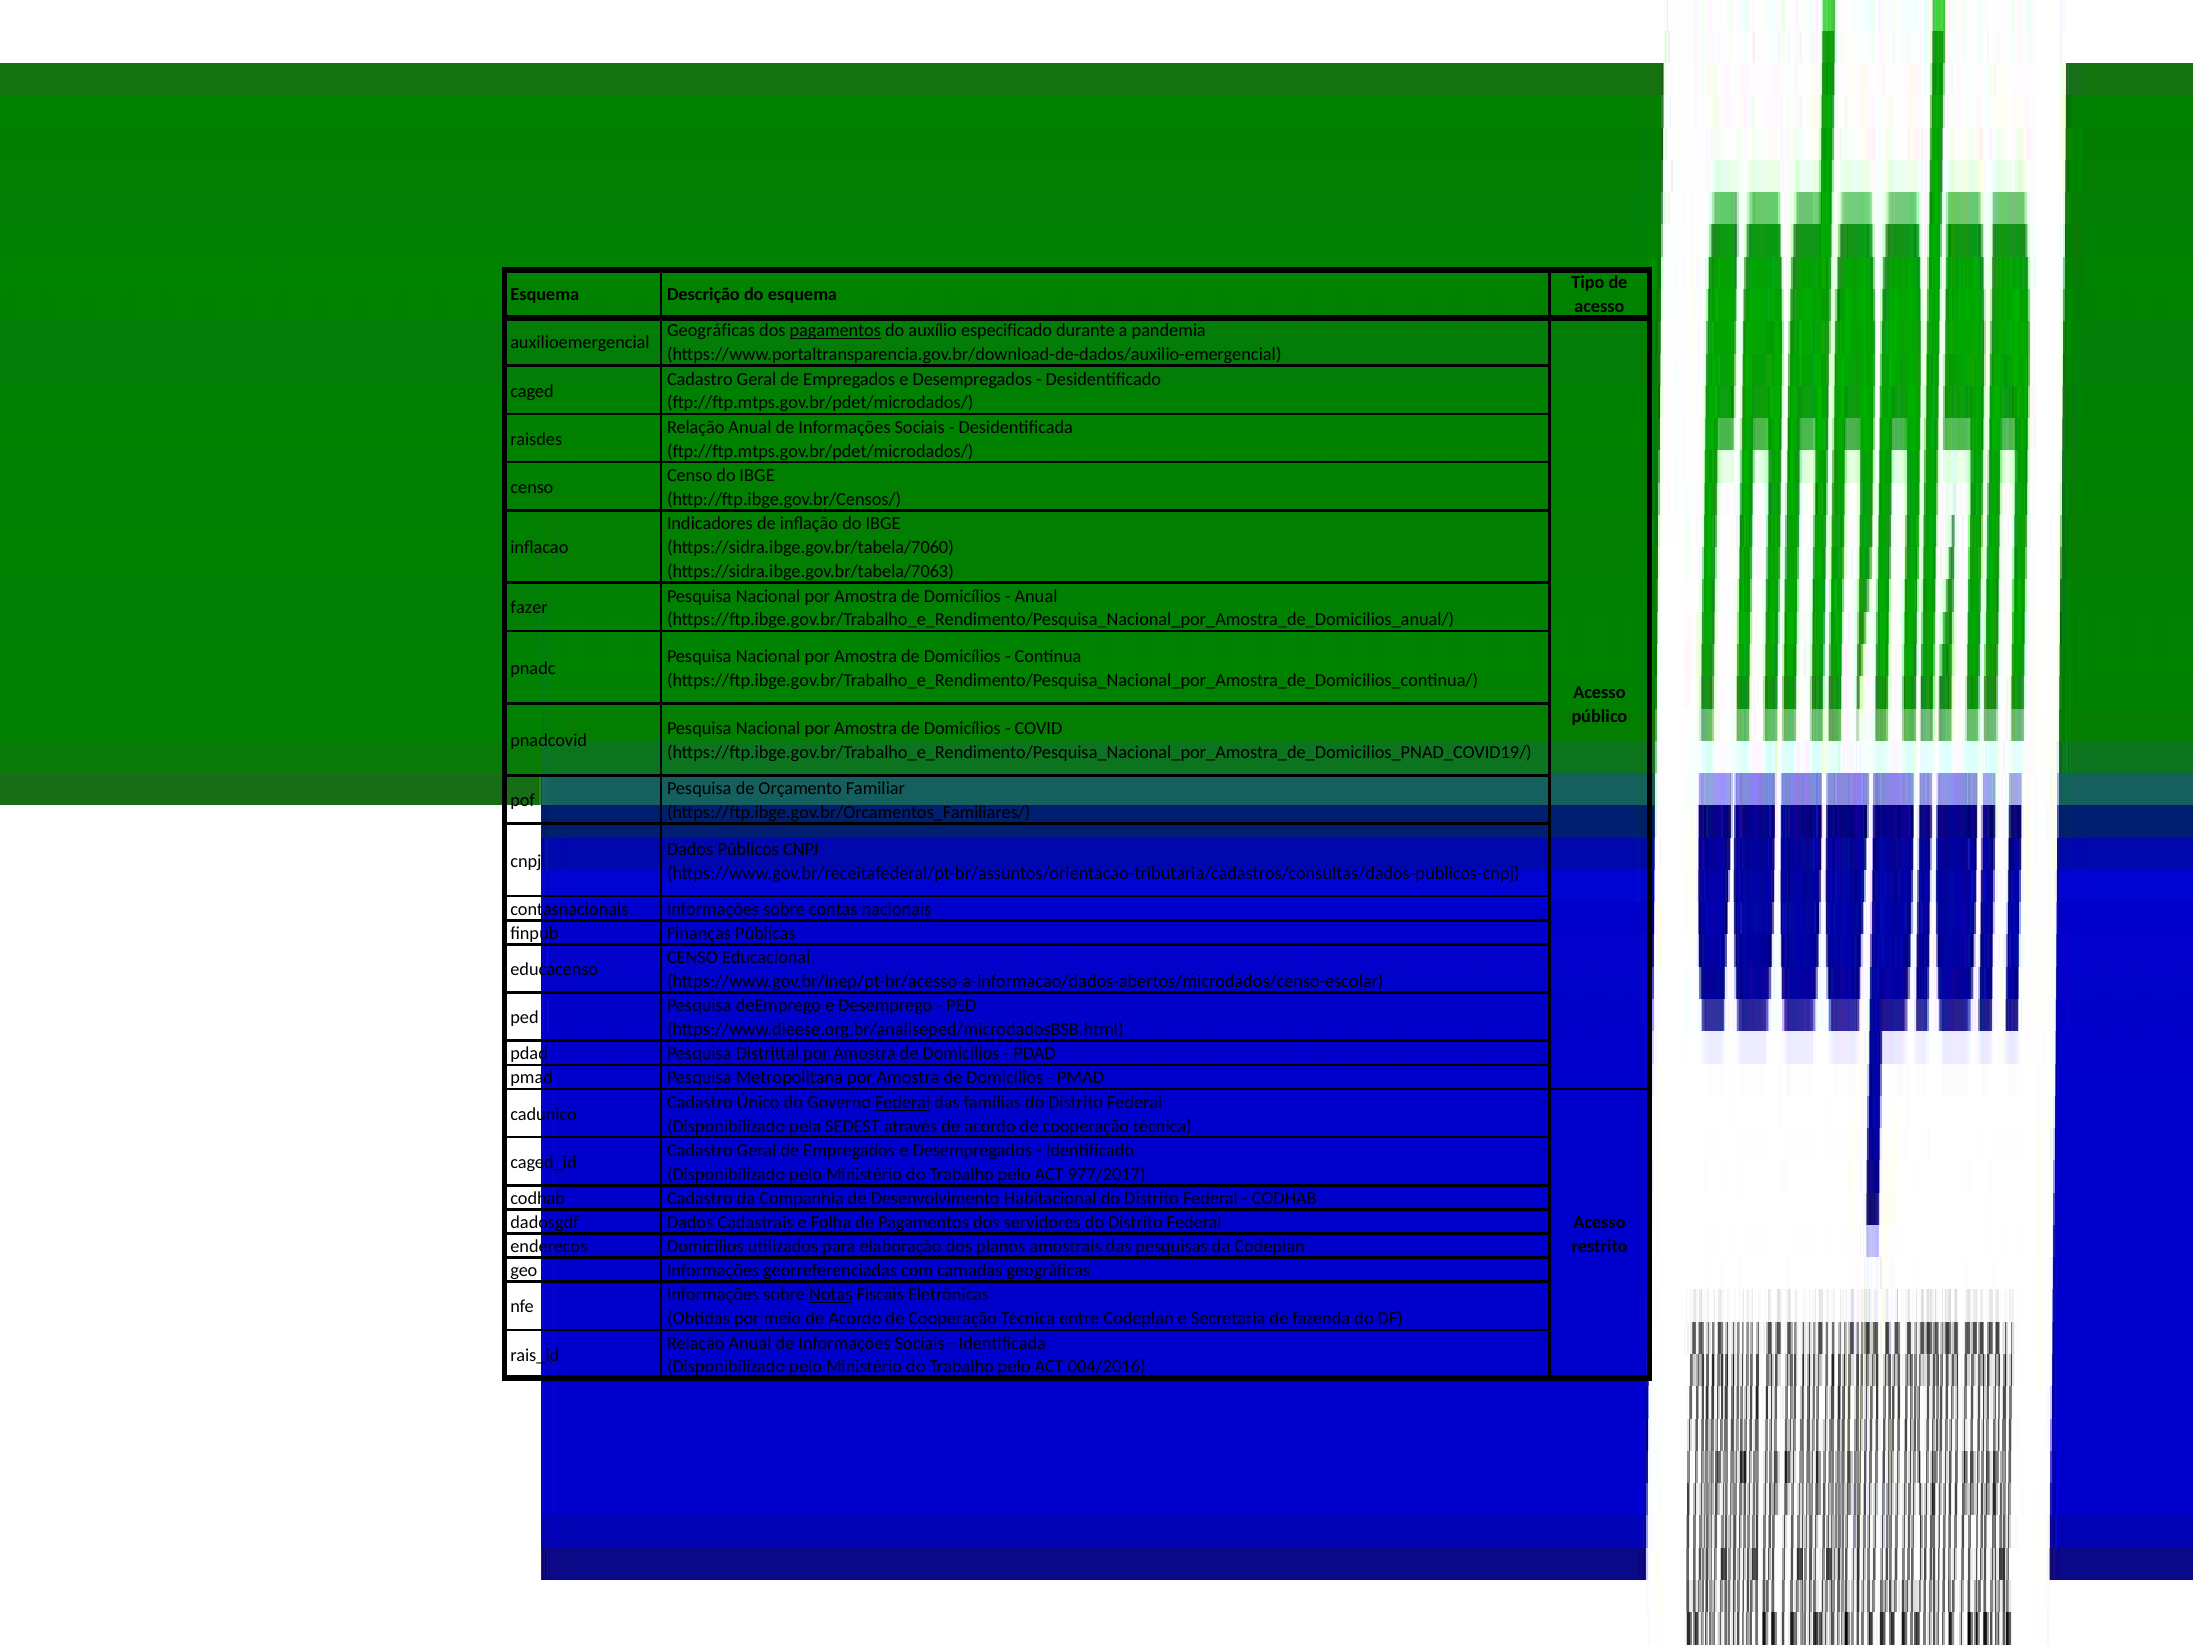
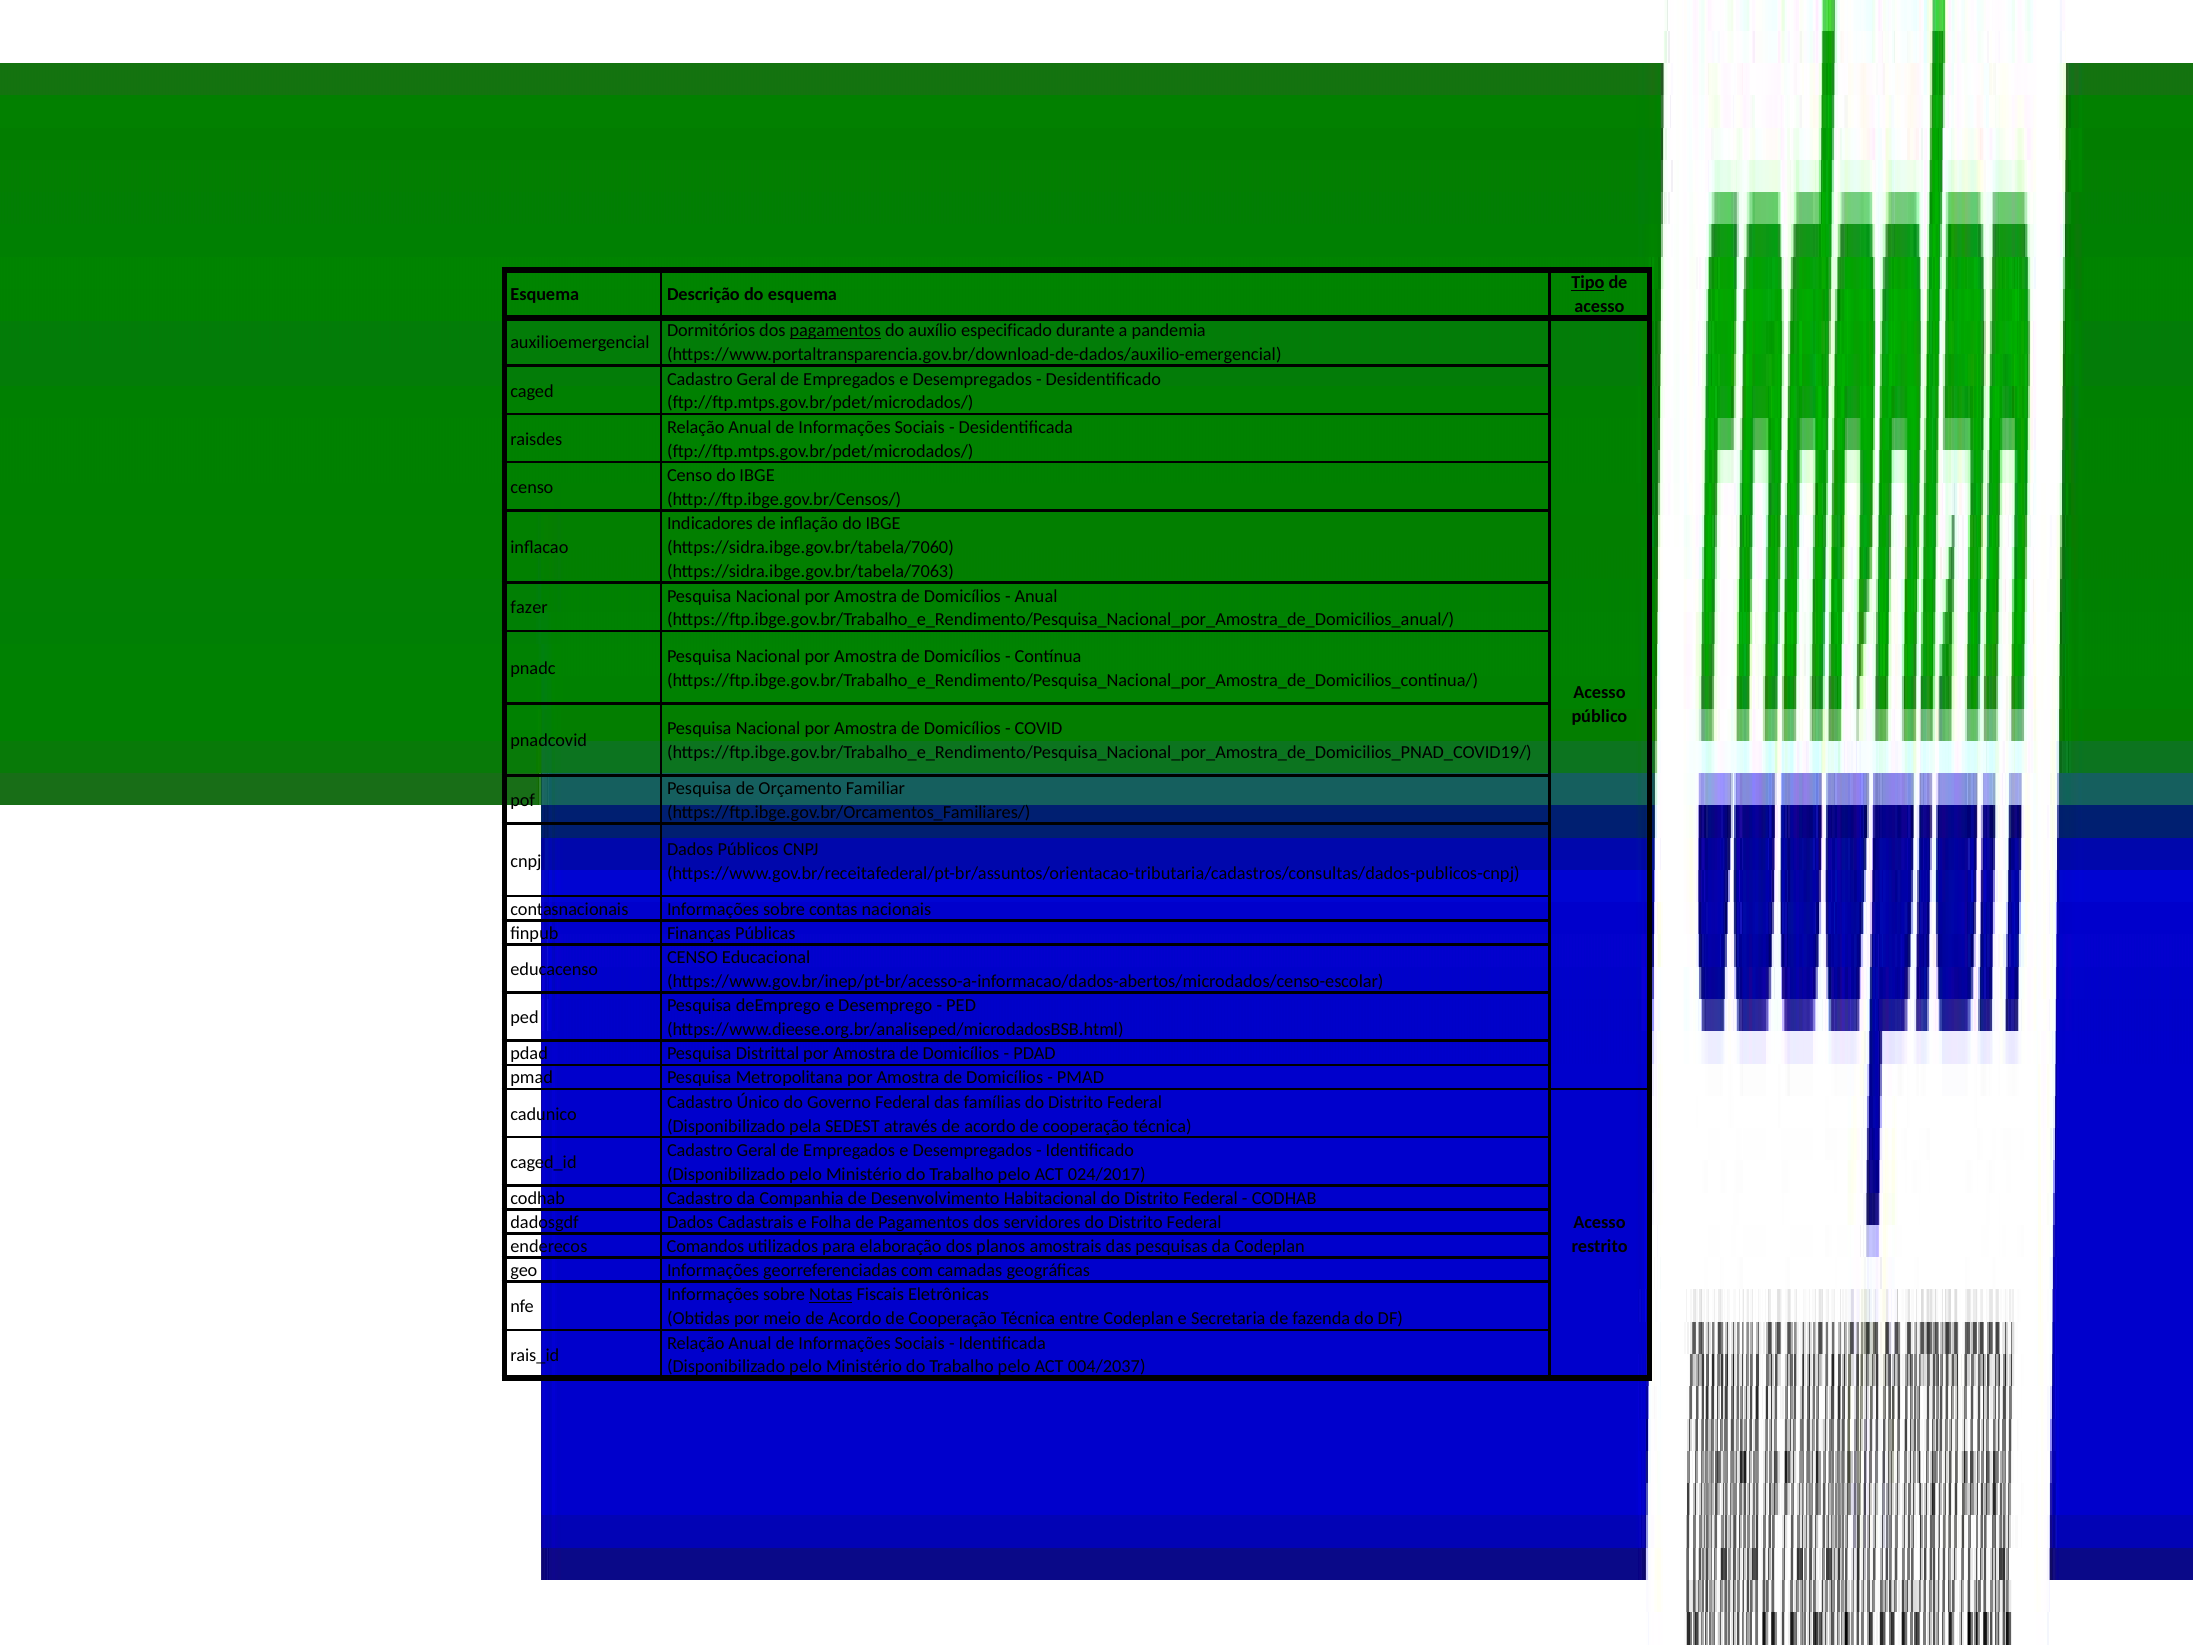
Tipo underline: none -> present (1588, 283)
Geográficas: Geográficas -> Dormitórios (711, 331)
Federal underline: present -> none (903, 1102)
977/2017: 977/2017 -> 024/2017 (1107, 1174)
enderecos Domicílios: Domicílios -> Comandos (705, 1246)
004/2016: 004/2016 -> 004/2037 (1107, 1367)
